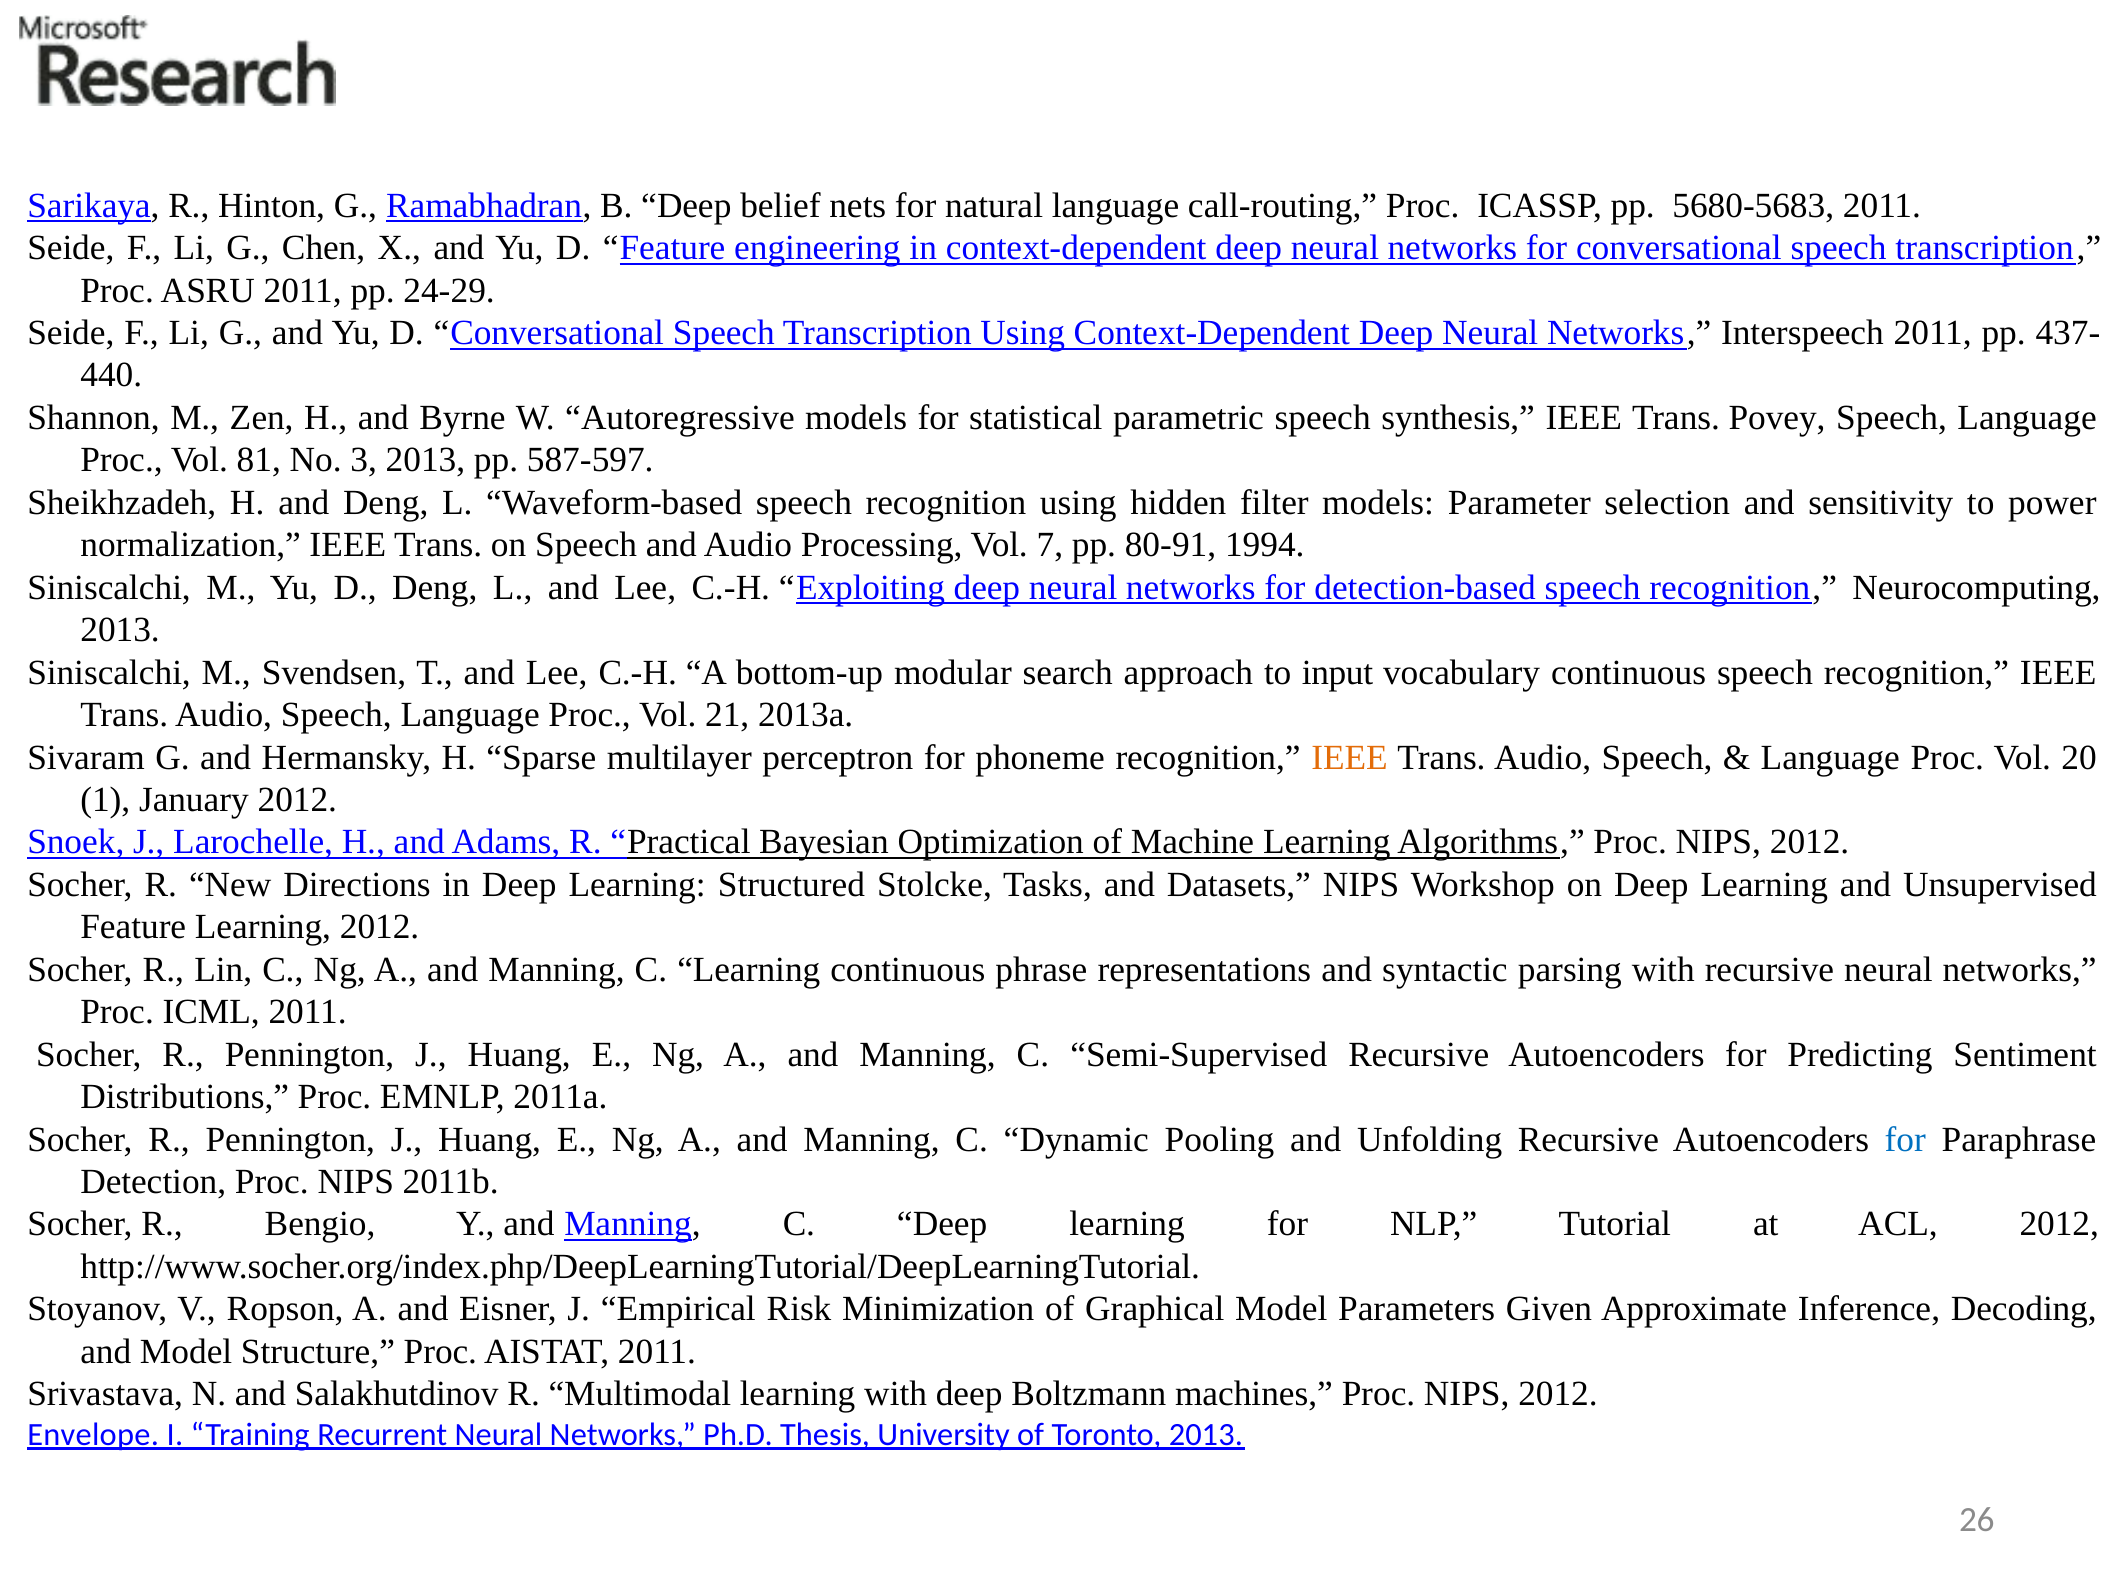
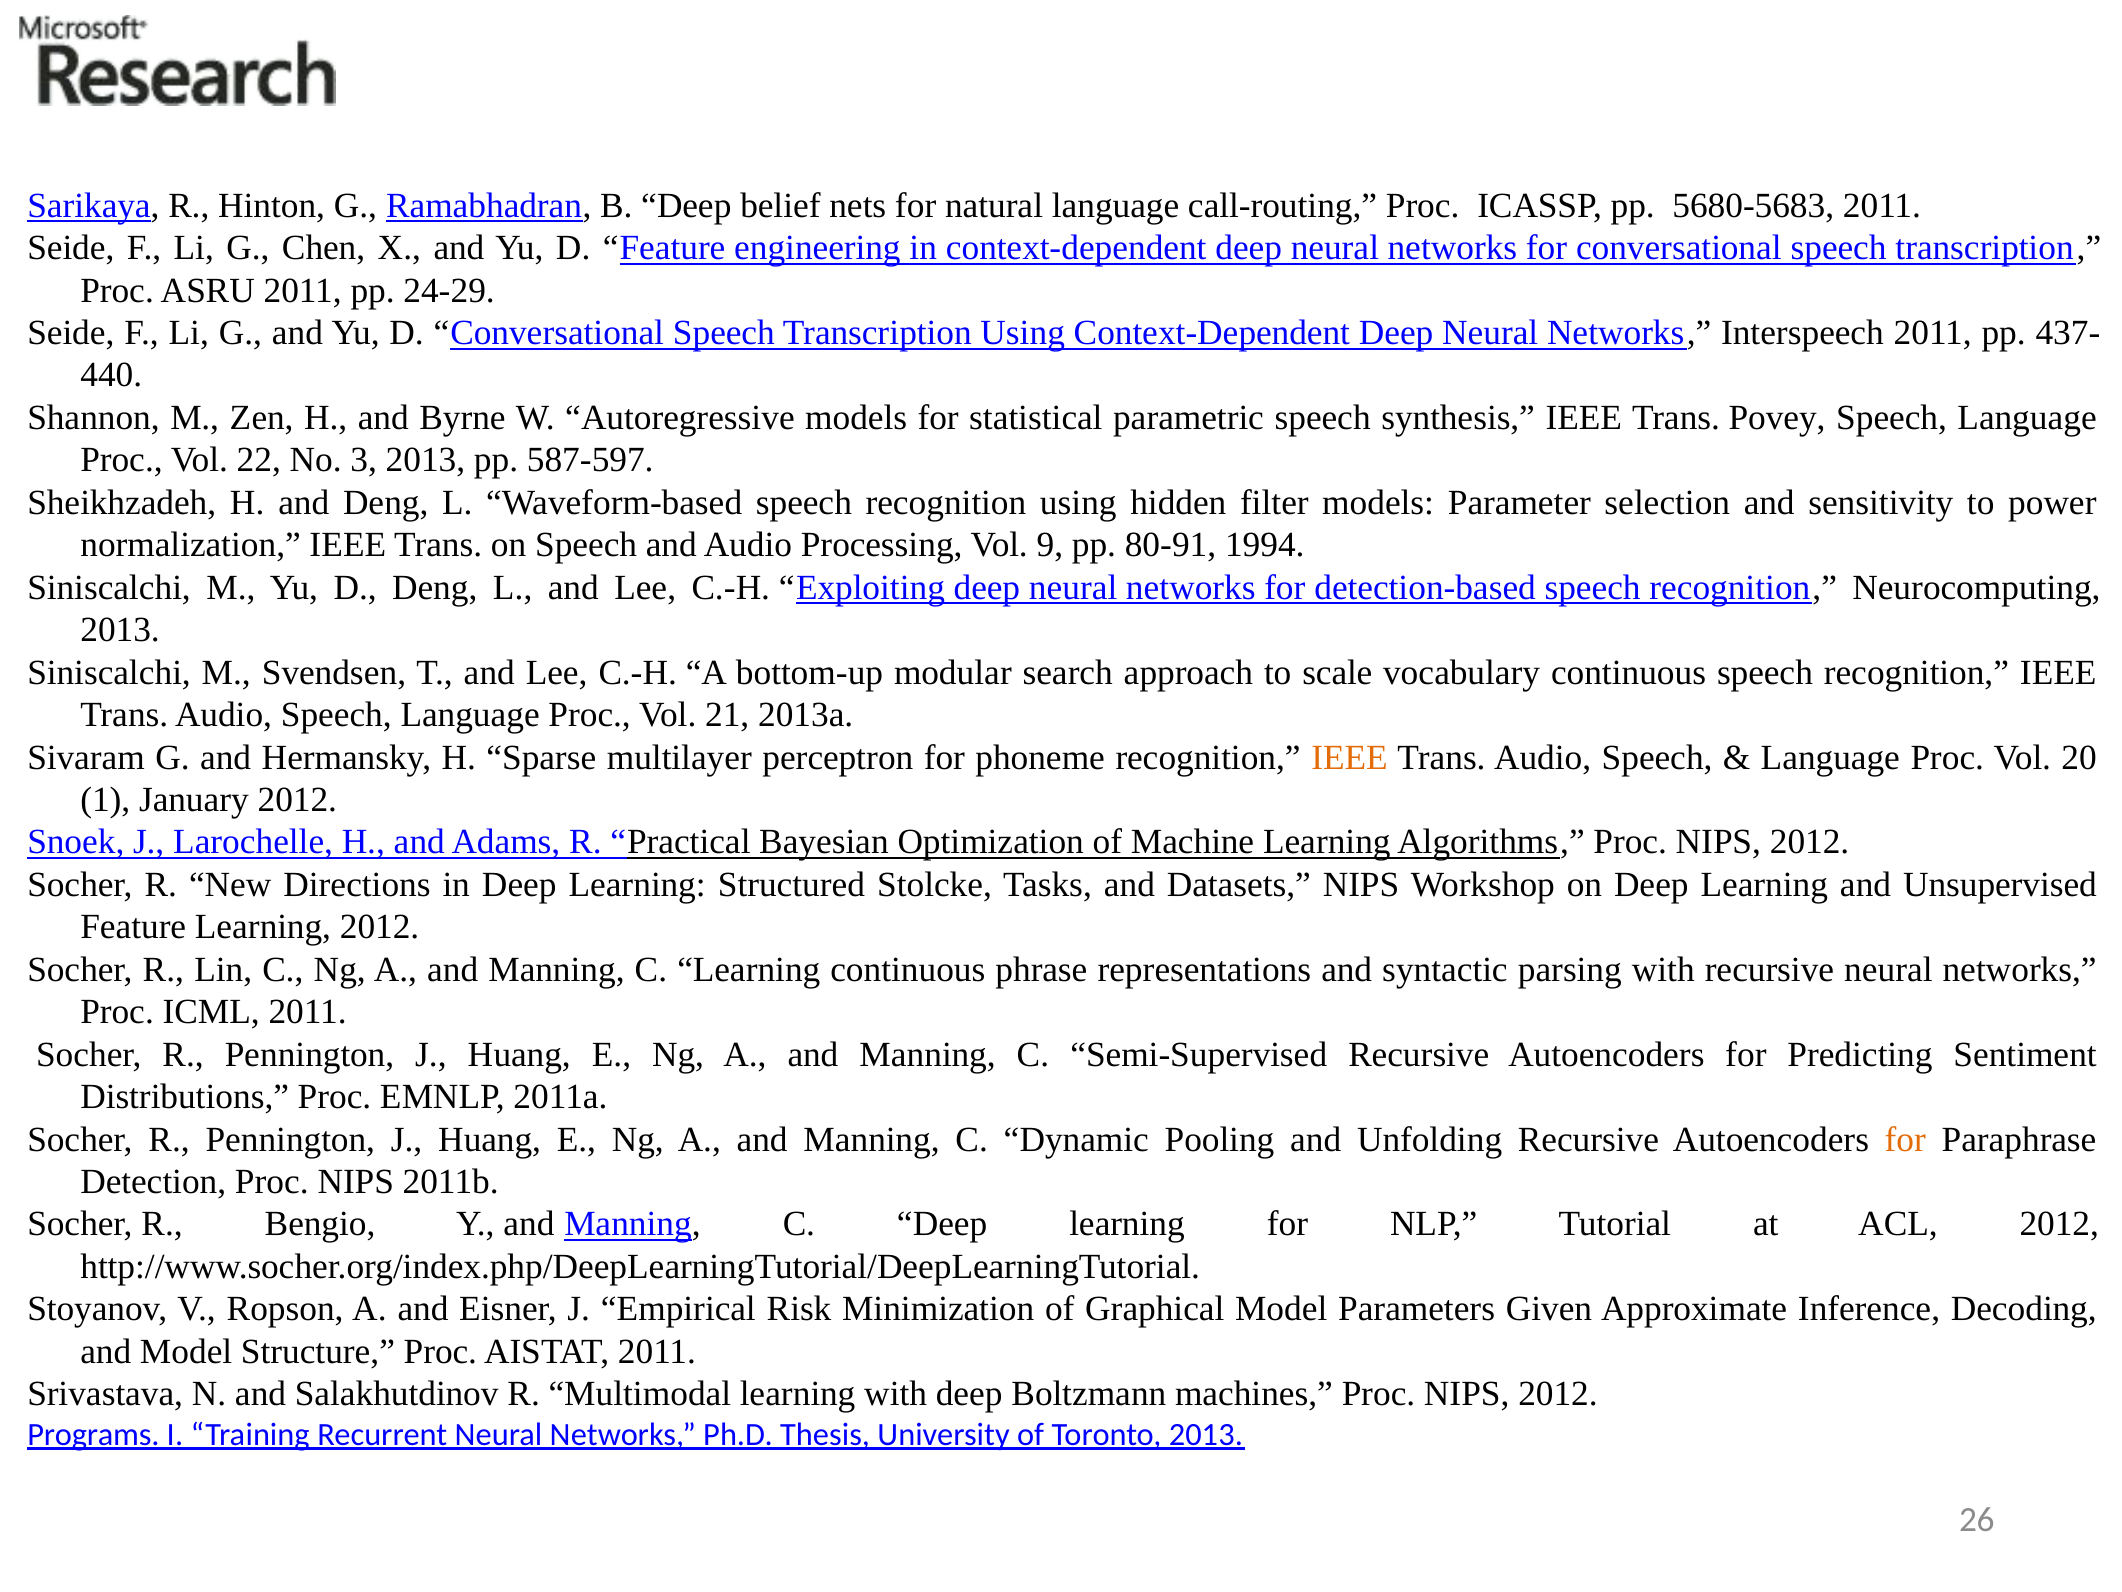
81: 81 -> 22 (259, 460)
7: 7 -> 9 (1050, 545)
input: input -> scale (1337, 672)
for colour: blue -> orange (1905, 1139)
Envelope: Envelope -> Programs (93, 1434)
